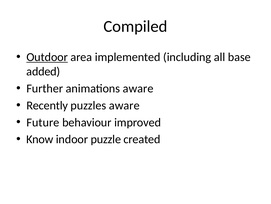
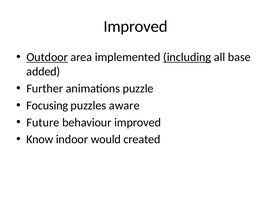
Compiled: Compiled -> Improved (135, 26)
including underline: none -> present (187, 57)
animations aware: aware -> puzzle (138, 88)
Recently: Recently -> Focusing (47, 105)
puzzle: puzzle -> would (106, 139)
